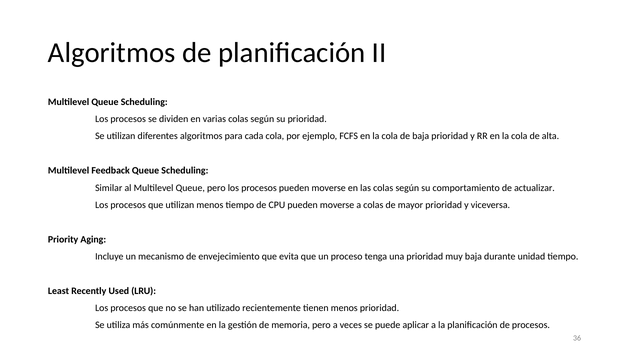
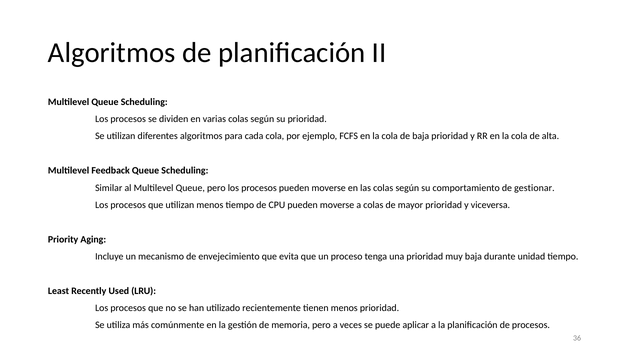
actualizar: actualizar -> gestionar (534, 188)
